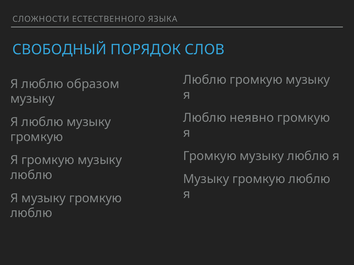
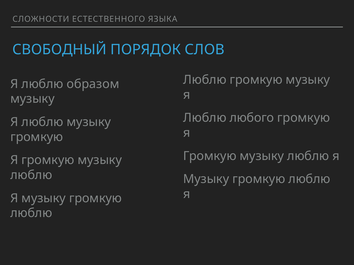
неявно: неявно -> любого (252, 118)
